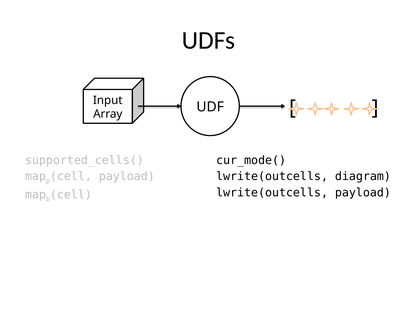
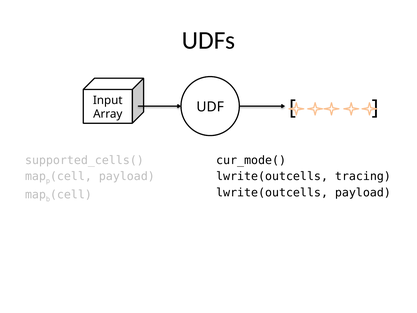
diagram: diagram -> tracing (363, 176)
